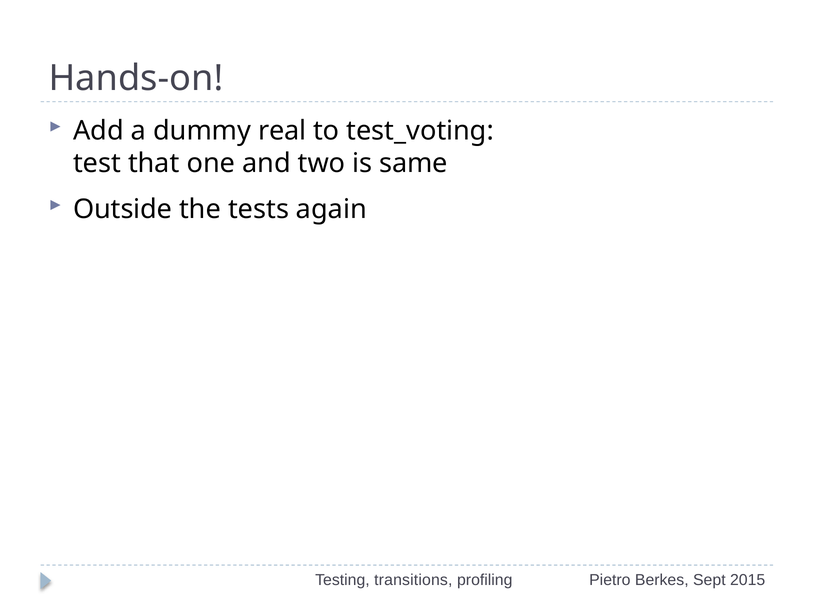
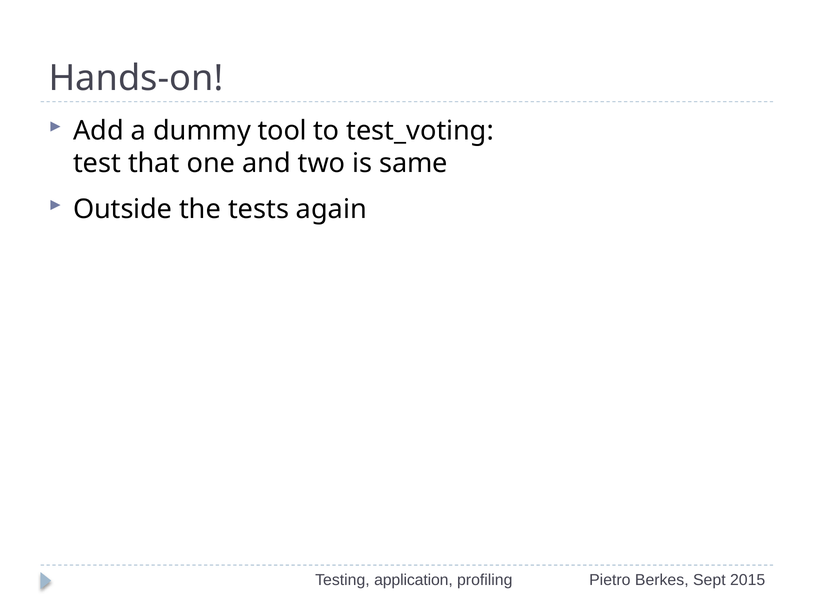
real: real -> tool (282, 131)
transitions: transitions -> application (413, 580)
